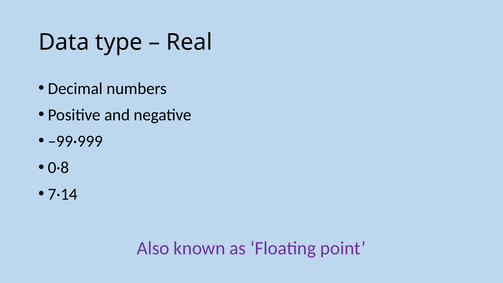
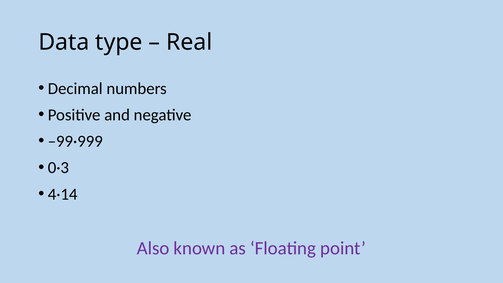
0·8: 0·8 -> 0·3 (58, 168)
7·14: 7·14 -> 4·14 (63, 194)
